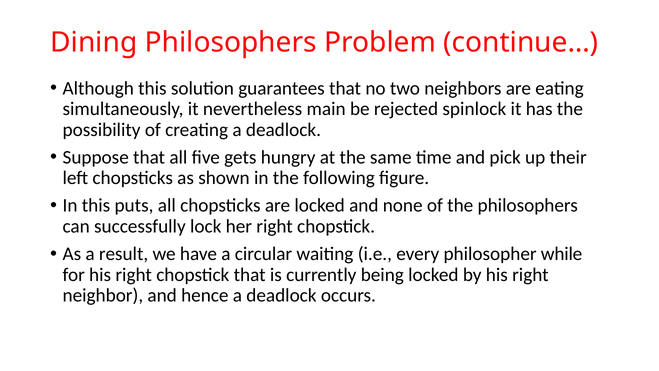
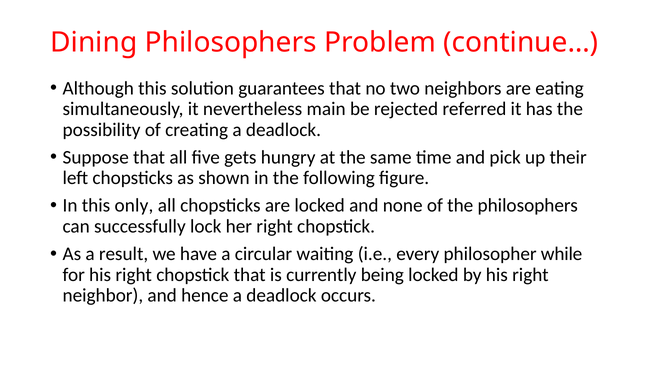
spinlock: spinlock -> referred (474, 109)
puts: puts -> only (134, 205)
